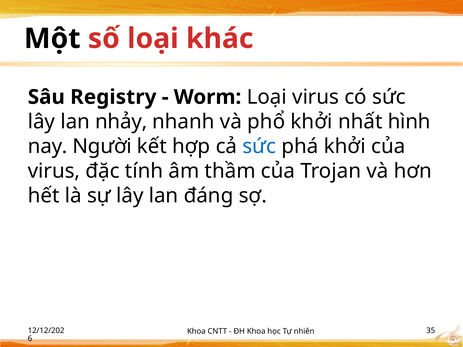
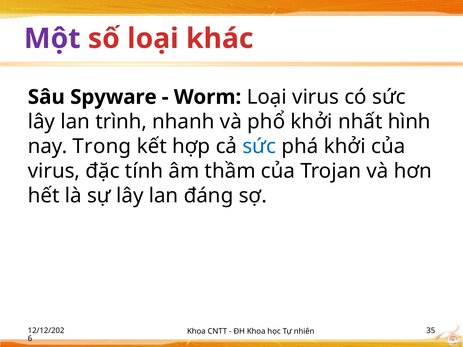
Một colour: black -> purple (52, 39)
Registry: Registry -> Spyware (113, 97)
nhảy: nhảy -> trình (121, 122)
Người: Người -> Trong (102, 147)
